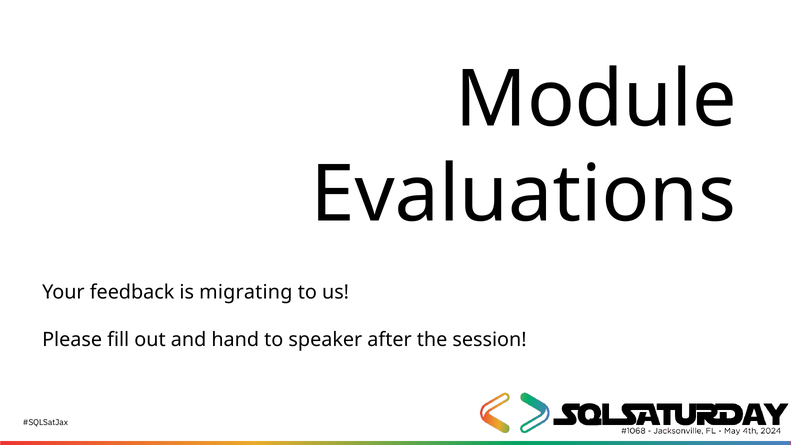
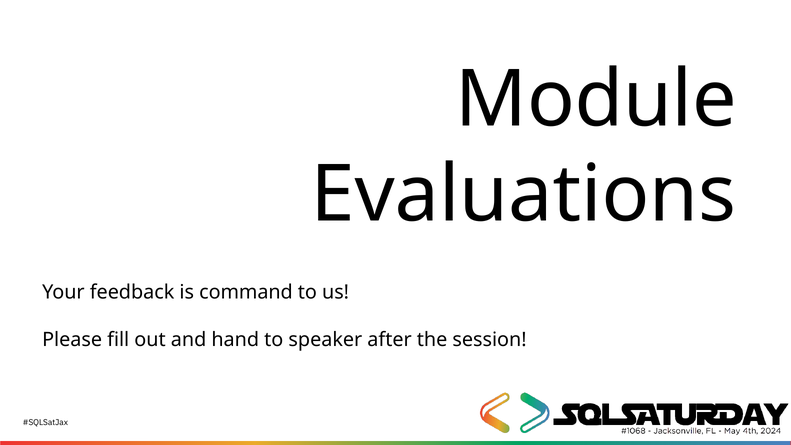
migrating: migrating -> command (246, 292)
